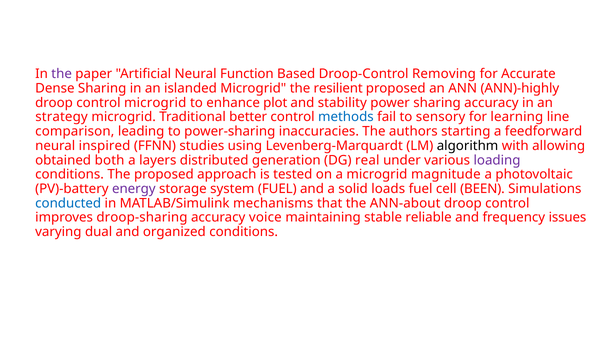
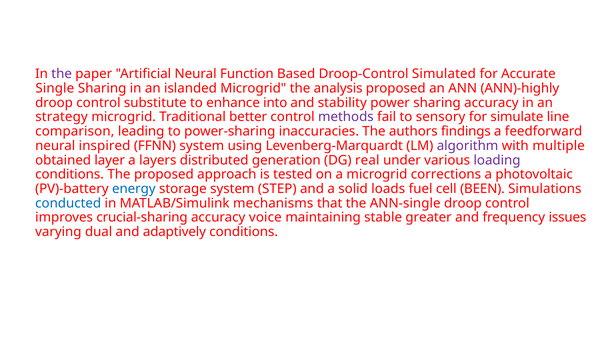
Removing: Removing -> Simulated (444, 74)
Dense: Dense -> Single (55, 88)
resilient: resilient -> analysis (338, 88)
control microgrid: microgrid -> substitute (155, 103)
plot: plot -> into (275, 103)
methods colour: blue -> purple (346, 117)
learning: learning -> simulate (517, 117)
starting: starting -> findings (466, 132)
FFNN studies: studies -> system (202, 146)
algorithm colour: black -> purple (468, 146)
allowing: allowing -> multiple (559, 146)
both: both -> layer (110, 160)
magnitude: magnitude -> corrections (446, 175)
energy colour: purple -> blue (134, 189)
system FUEL: FUEL -> STEP (277, 189)
ANN-about: ANN-about -> ANN-single (405, 204)
droop-sharing: droop-sharing -> crucial-sharing (142, 218)
reliable: reliable -> greater (429, 218)
organized: organized -> adaptively (174, 232)
